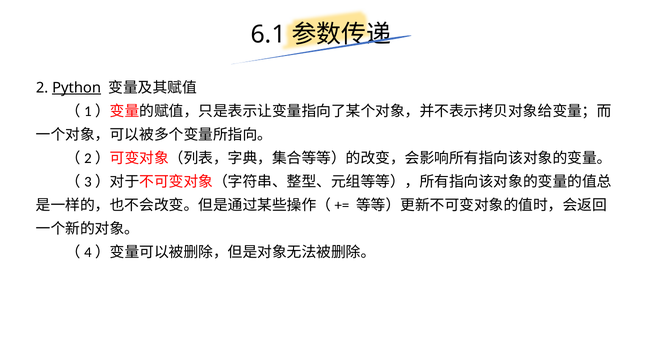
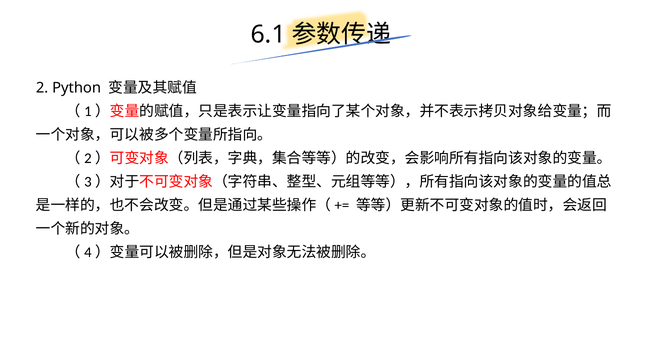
Python underline: present -> none (77, 88)
